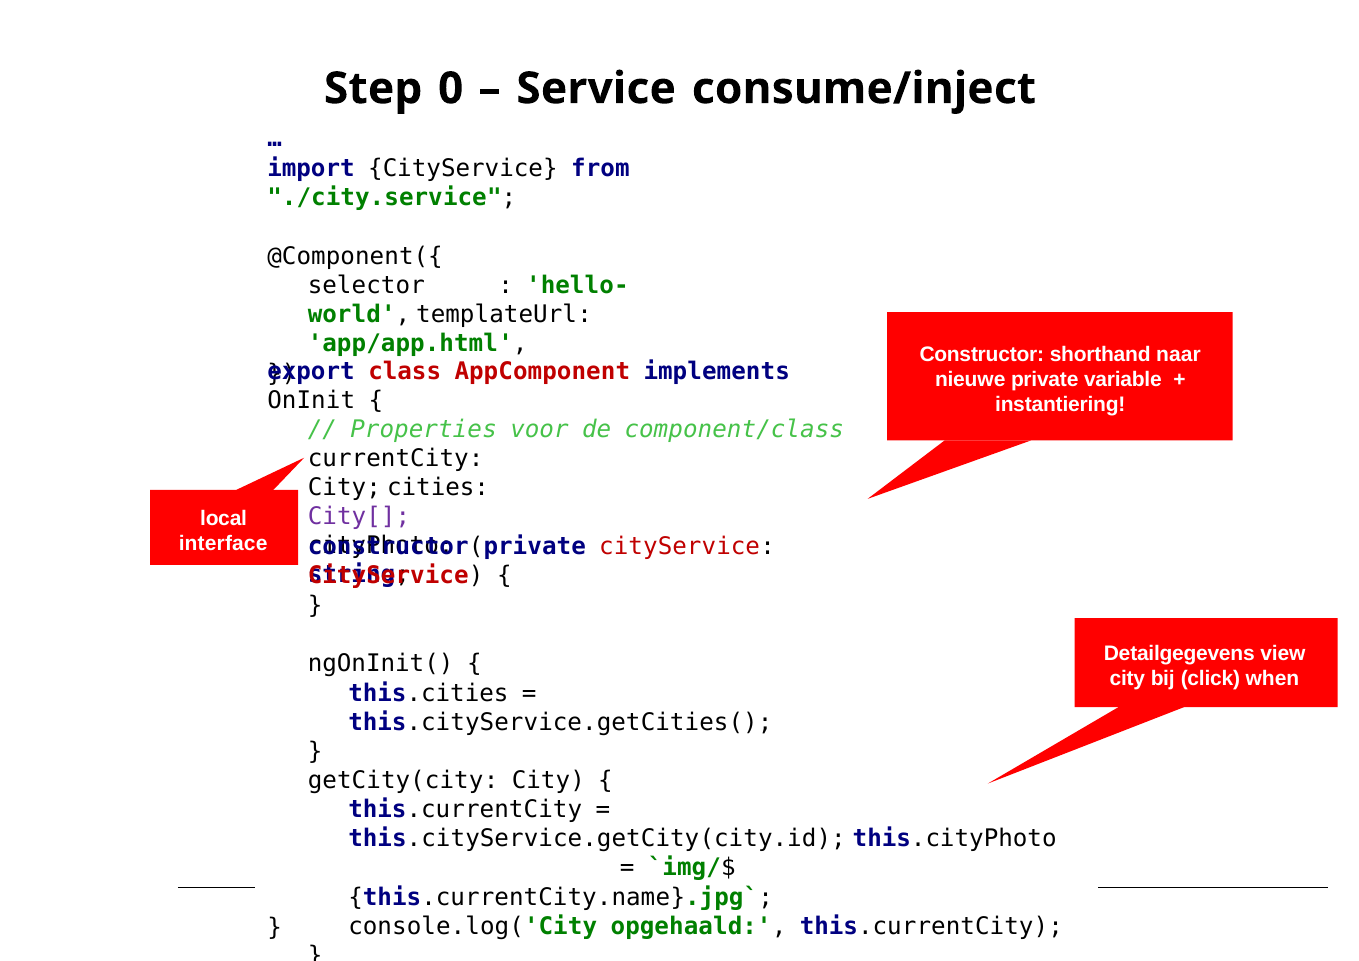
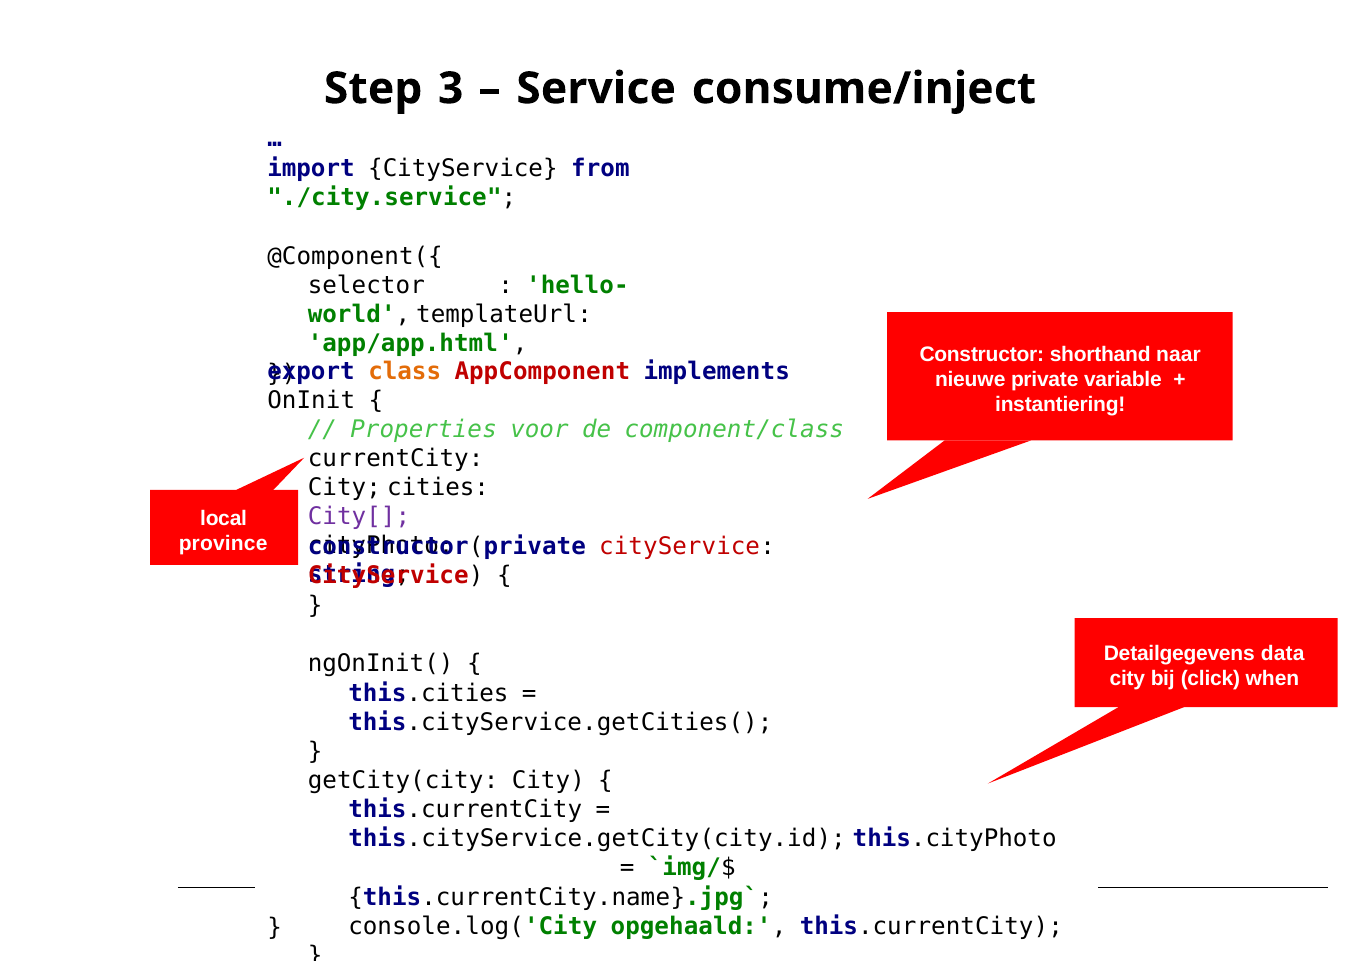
0: 0 -> 3 (451, 89)
class colour: red -> orange (405, 371)
interface: interface -> province (223, 543)
view: view -> data (1283, 653)
